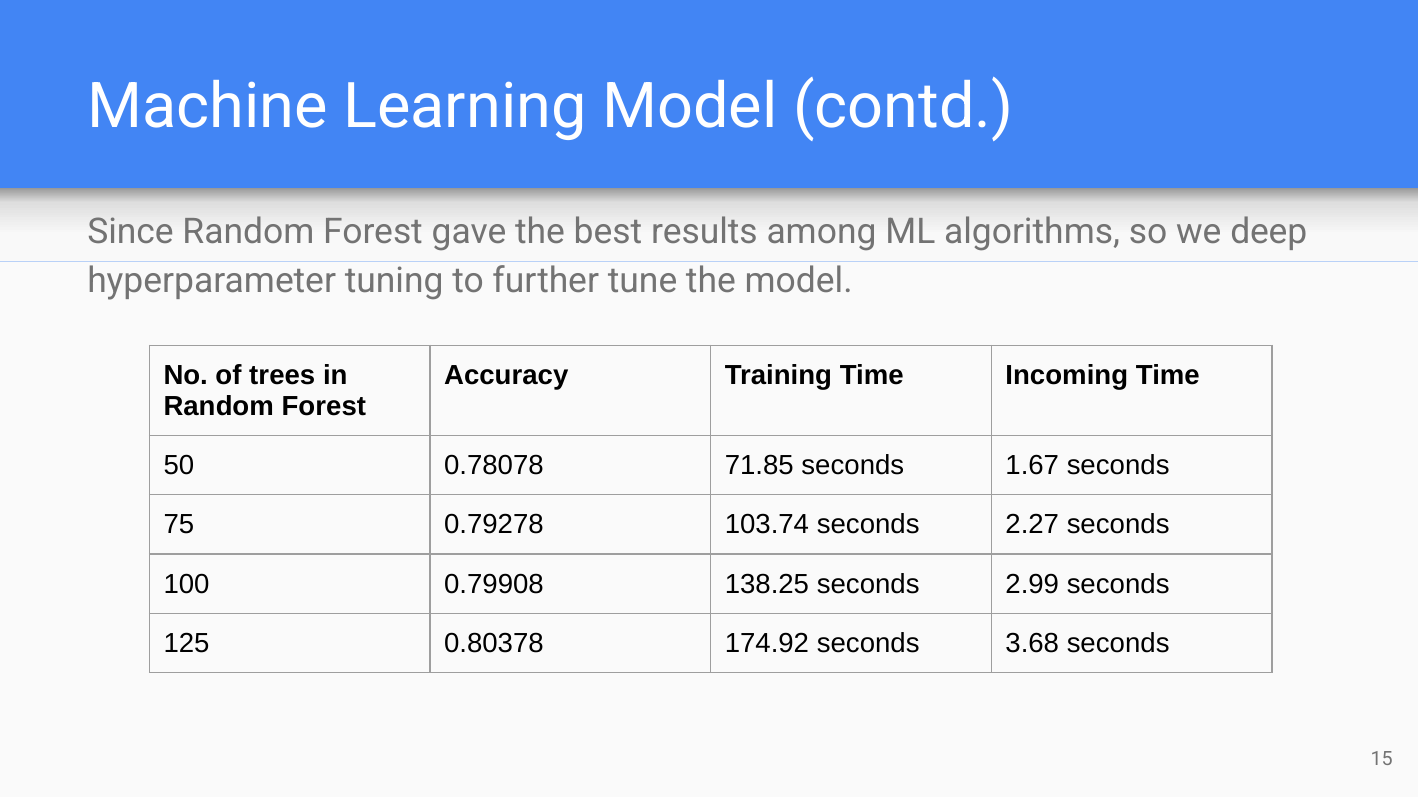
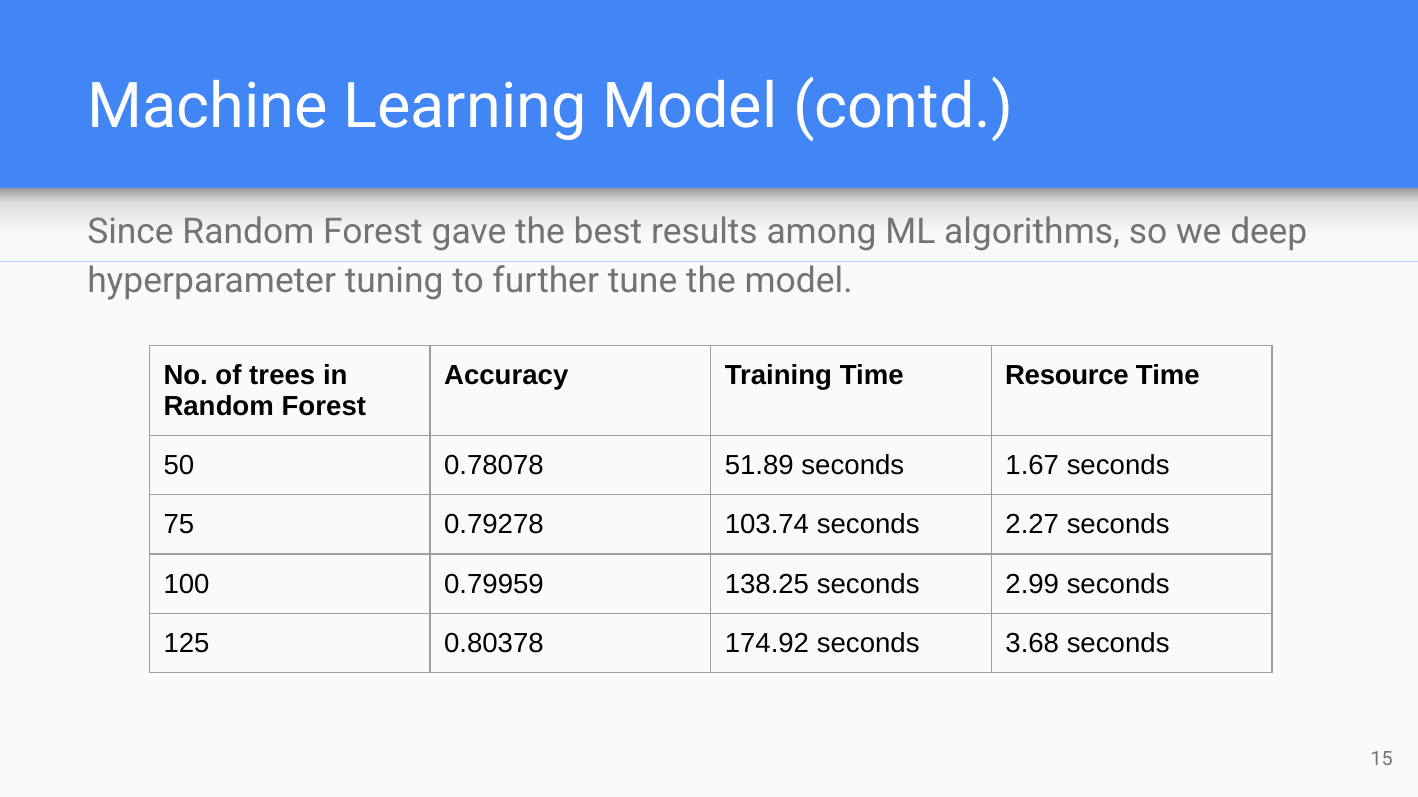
Incoming: Incoming -> Resource (1067, 376)
71.85: 71.85 -> 51.89 (759, 466)
0.79908: 0.79908 -> 0.79959 (494, 585)
